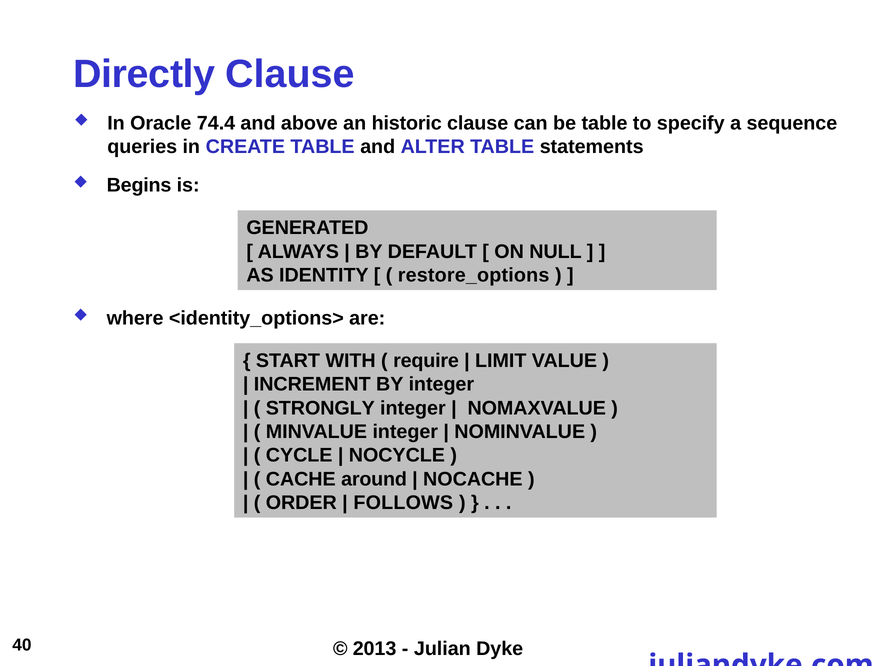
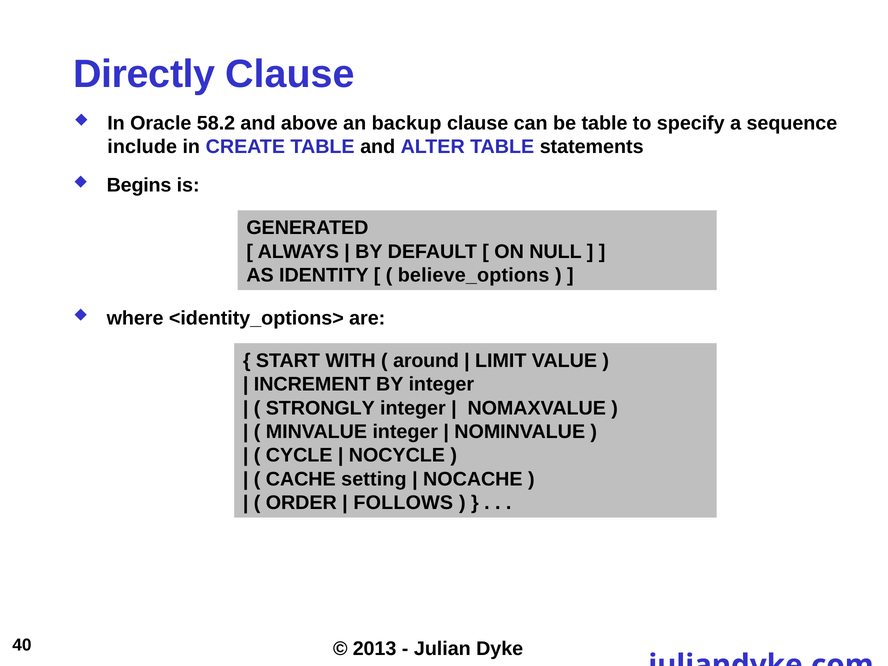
74.4: 74.4 -> 58.2 (216, 123)
historic: historic -> backup (407, 123)
queries: queries -> include (142, 147)
restore_options: restore_options -> believe_options (474, 275)
require: require -> around (426, 361)
around: around -> setting (374, 479)
